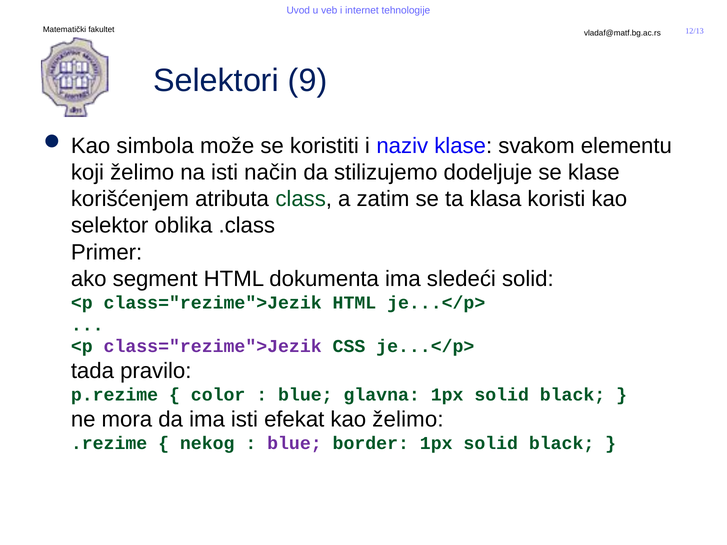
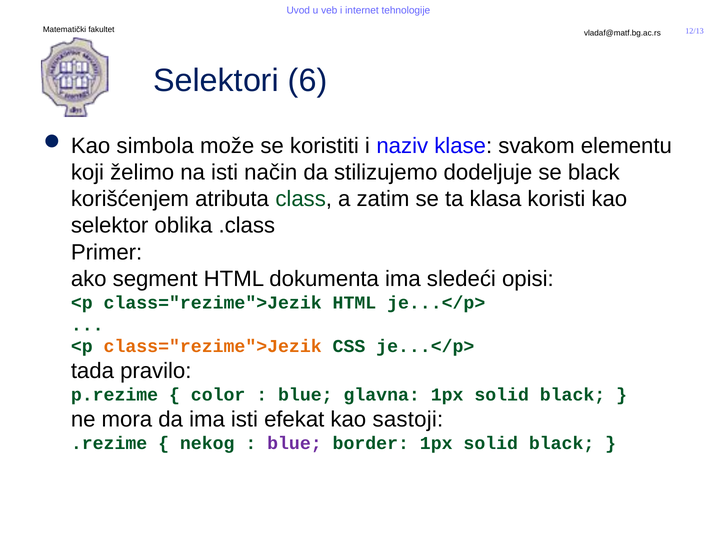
9: 9 -> 6 (308, 80)
se klase: klase -> black (594, 172)
sledeći solid: solid -> opisi (528, 279)
class="rezime">Jezik colour: purple -> orange (213, 347)
kao želimo: želimo -> sastoji (408, 420)
